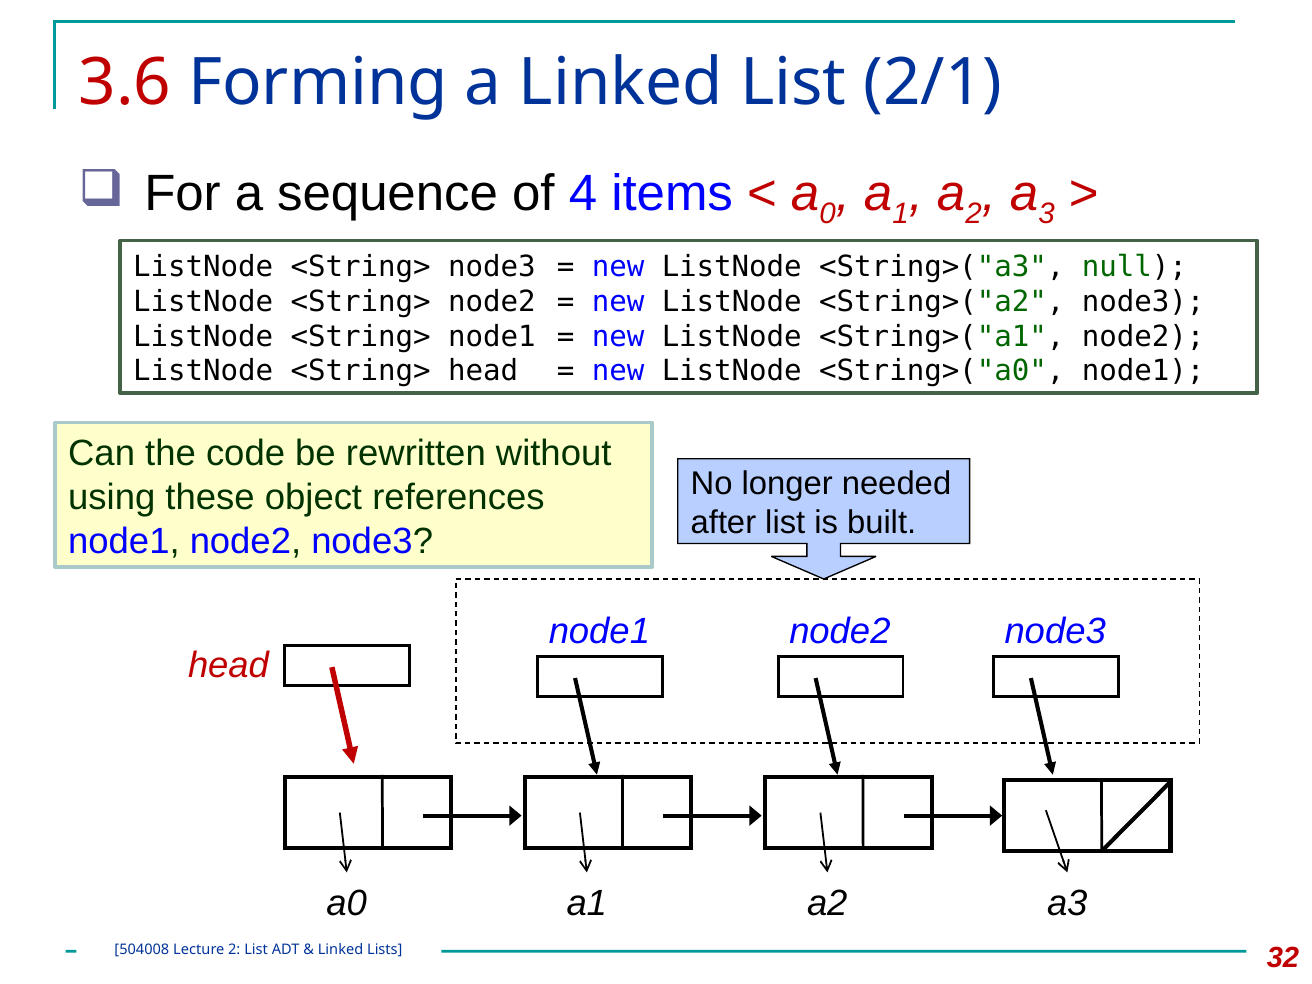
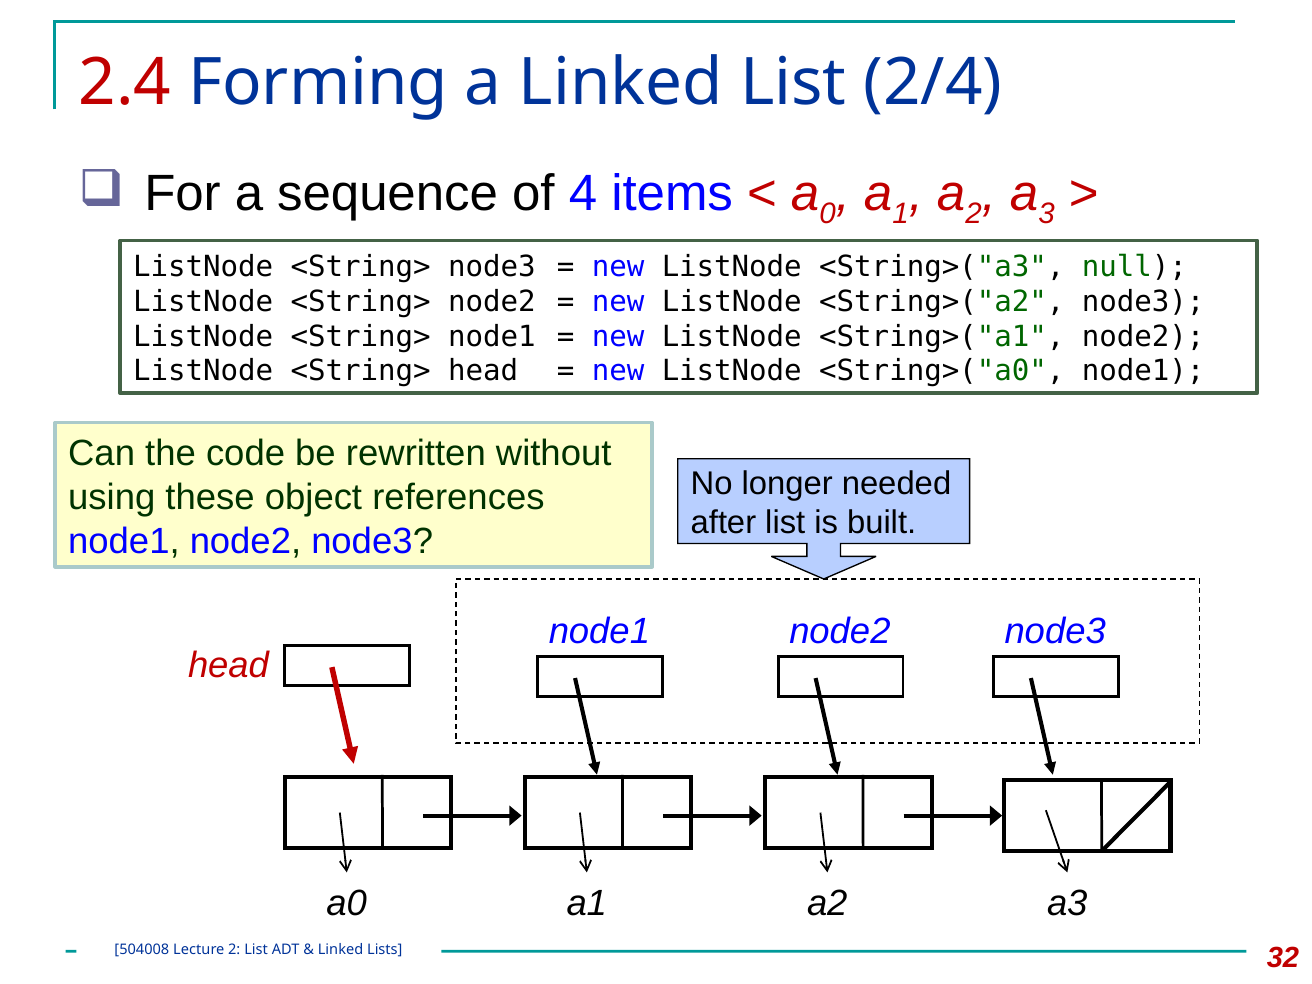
3.6: 3.6 -> 2.4 (125, 83)
2/1: 2/1 -> 2/4 (933, 83)
